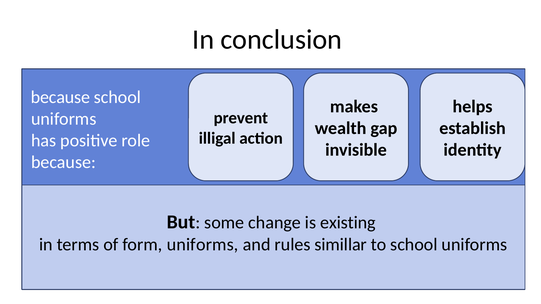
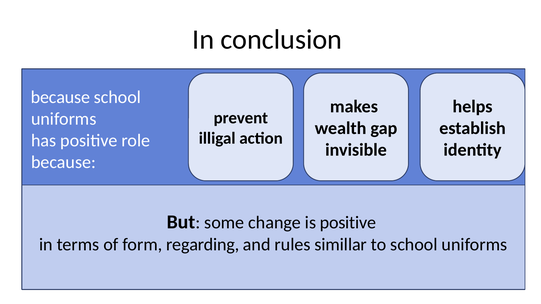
is existing: existing -> positive (348, 223)
form uniforms: uniforms -> regarding (203, 245)
